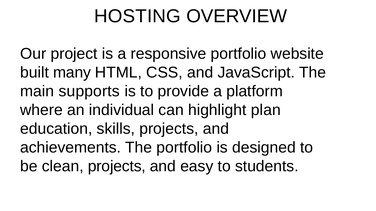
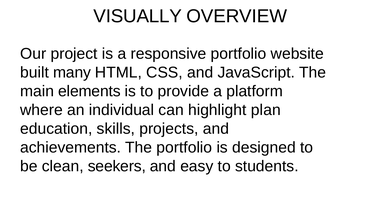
HOSTING: HOSTING -> VISUALLY (138, 16)
supports: supports -> elements (89, 91)
clean projects: projects -> seekers (117, 167)
